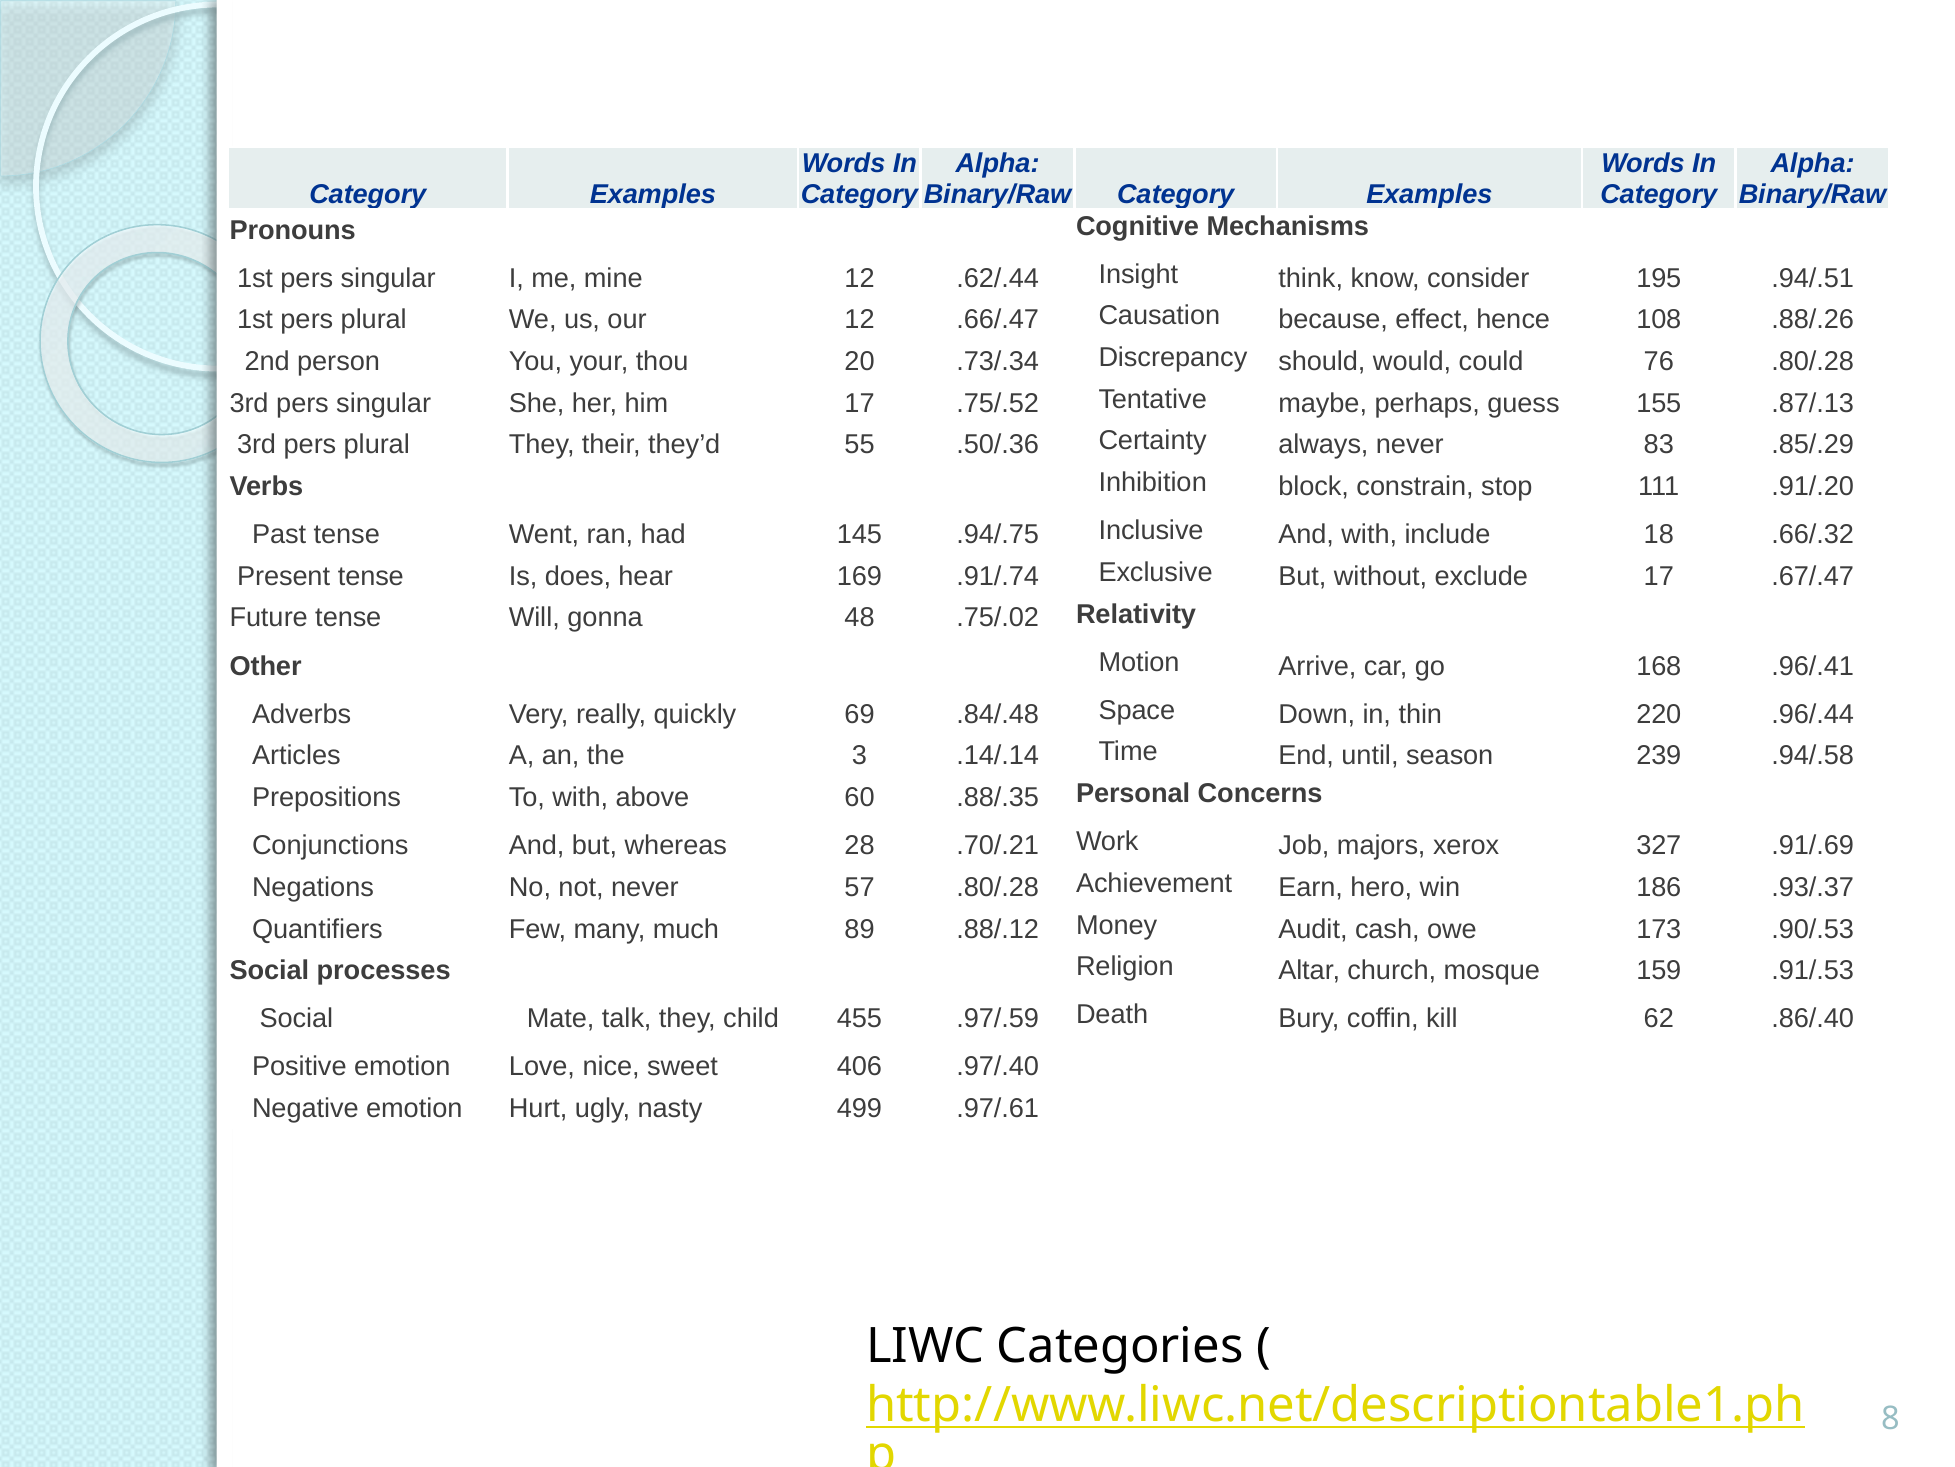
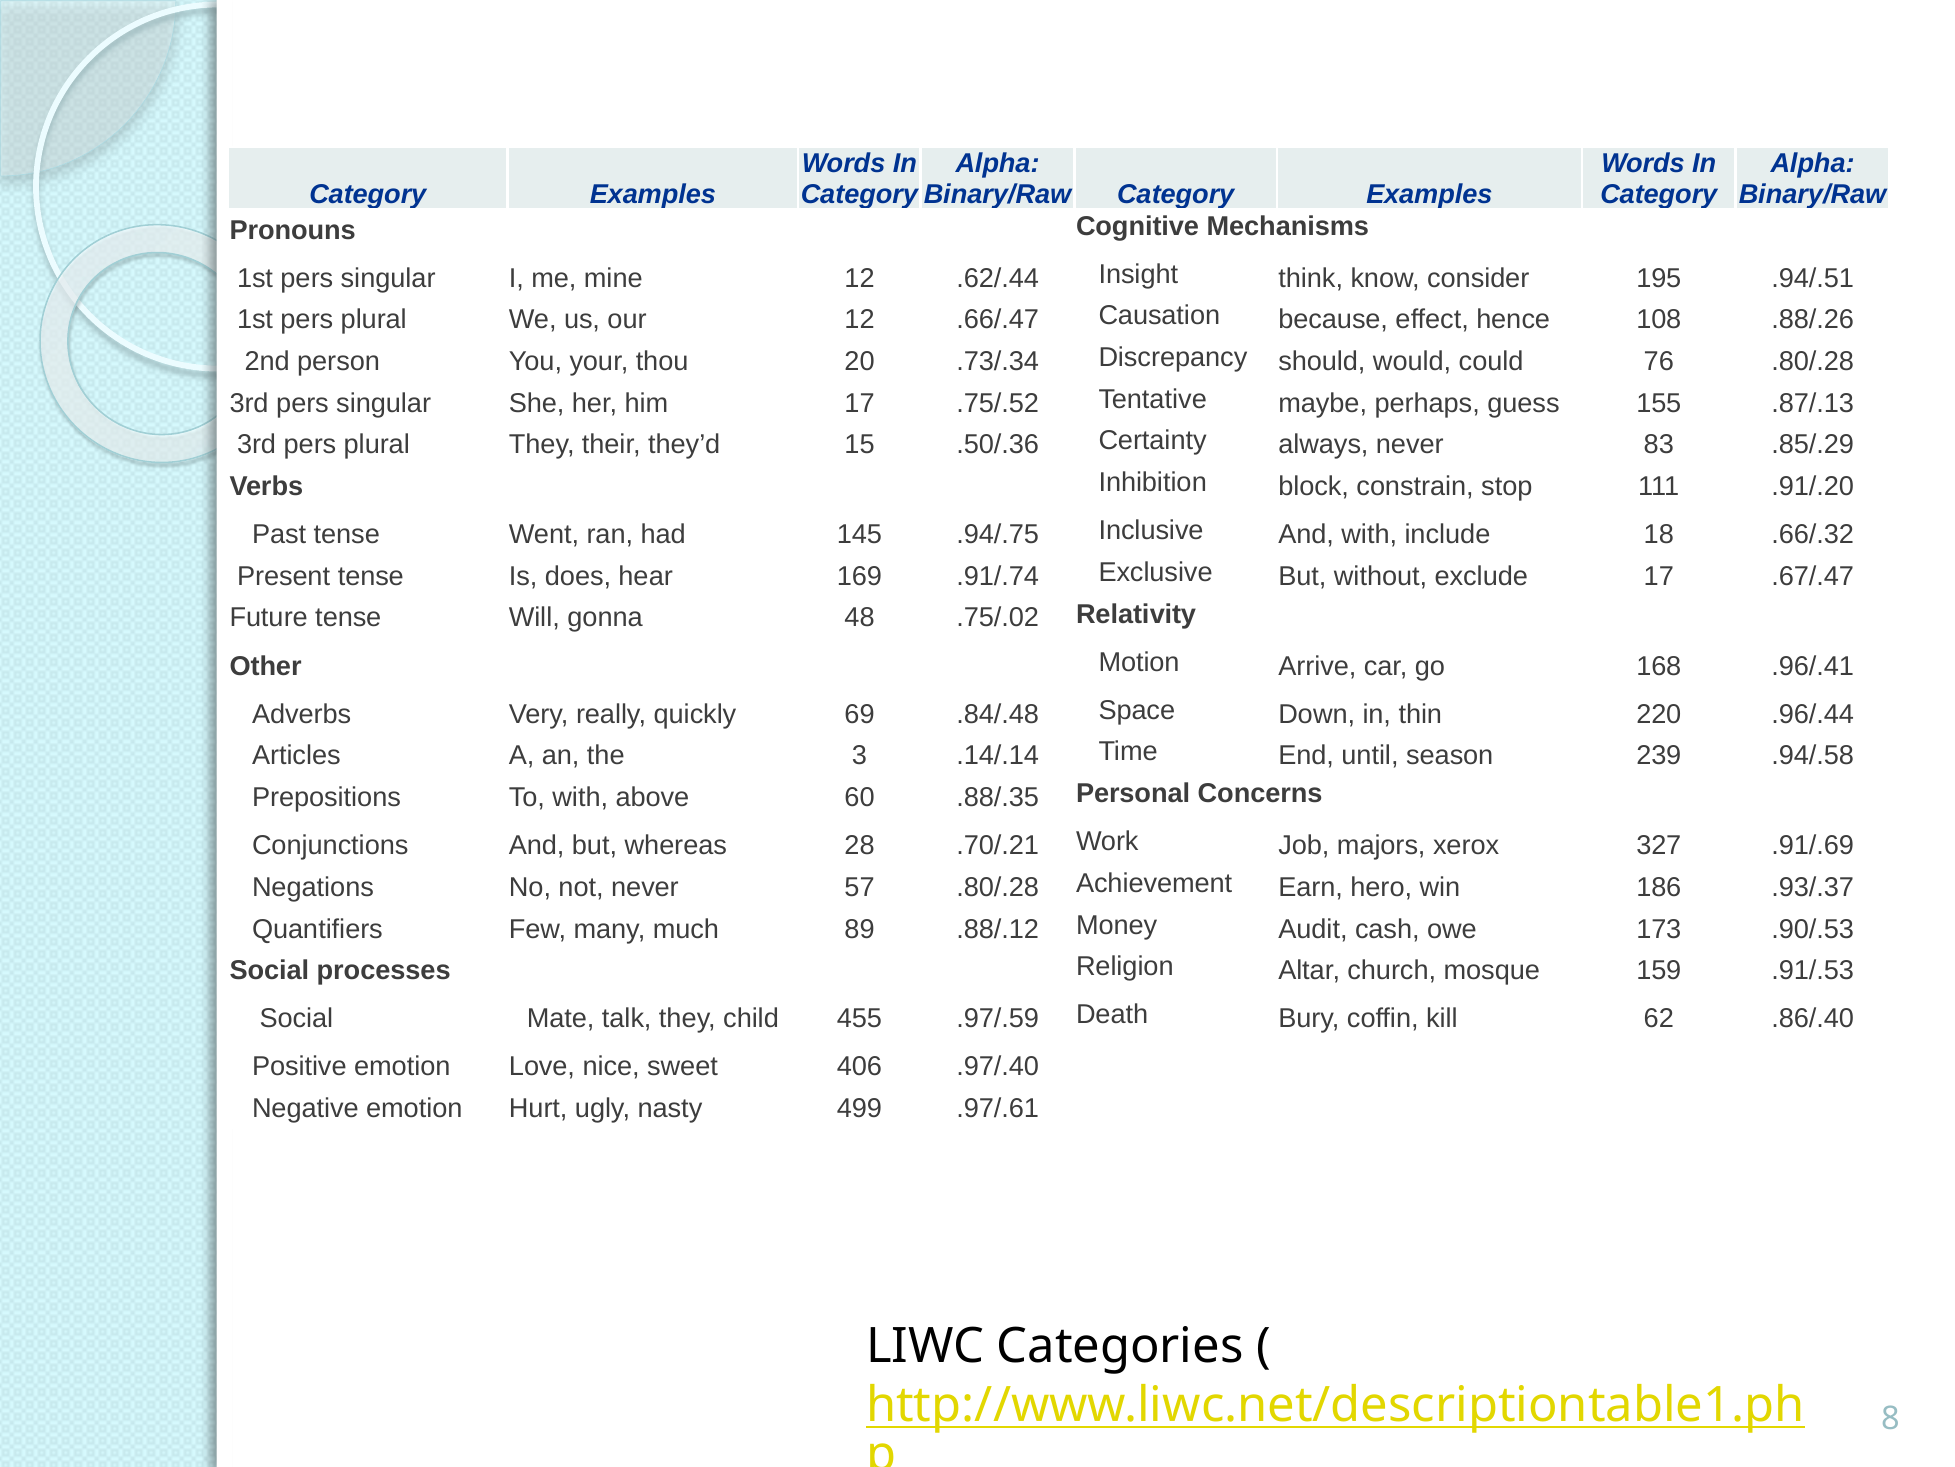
55: 55 -> 15 (860, 445)
